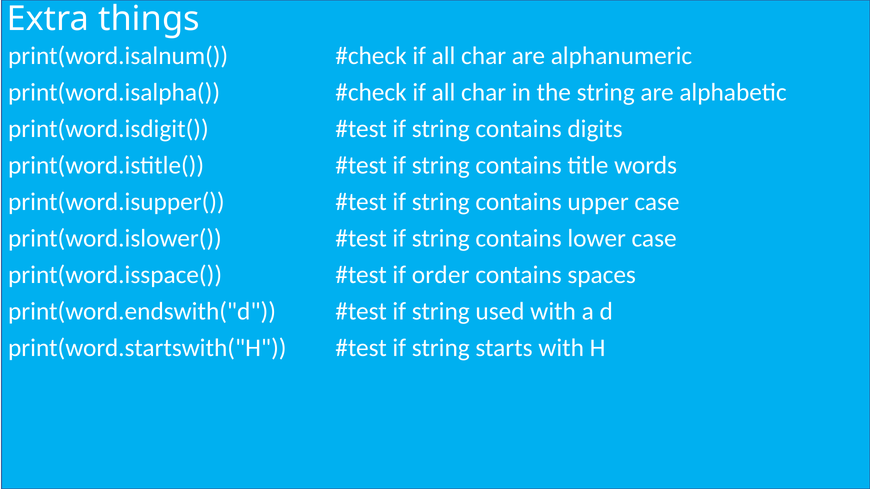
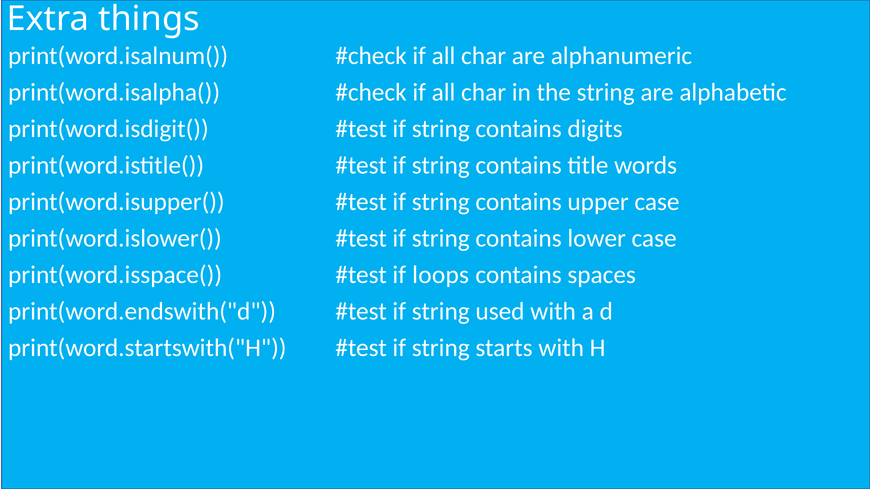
order: order -> loops (441, 275)
